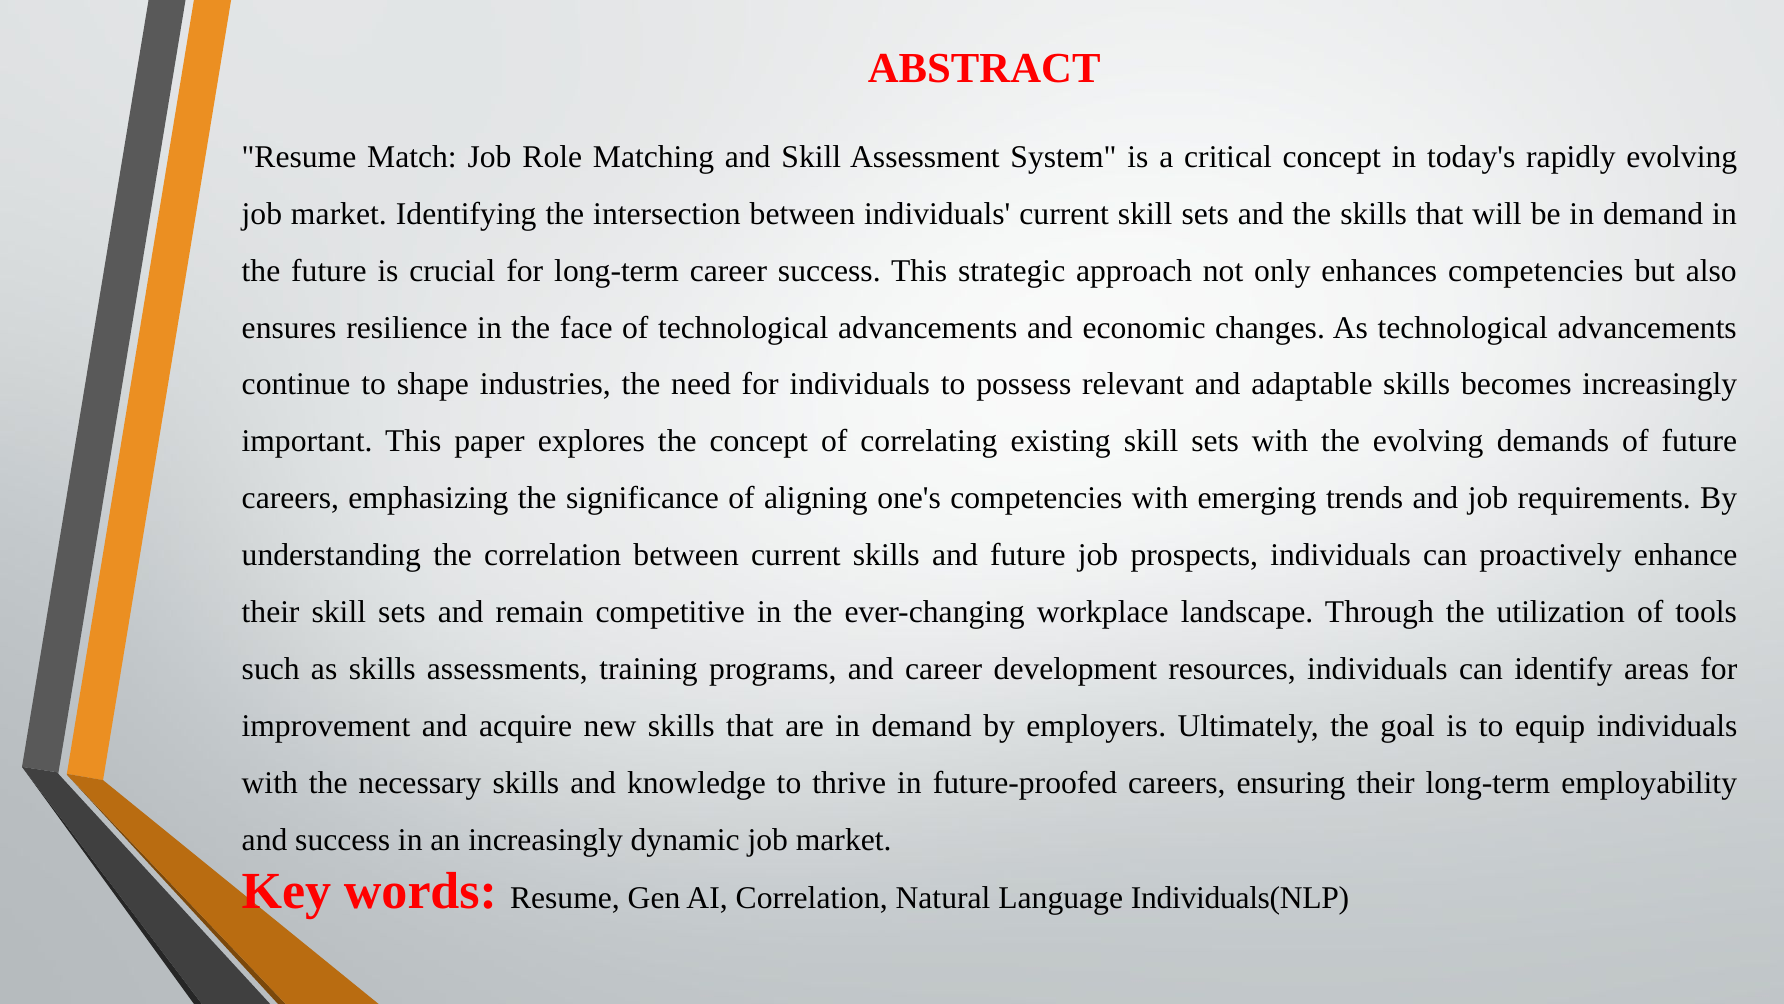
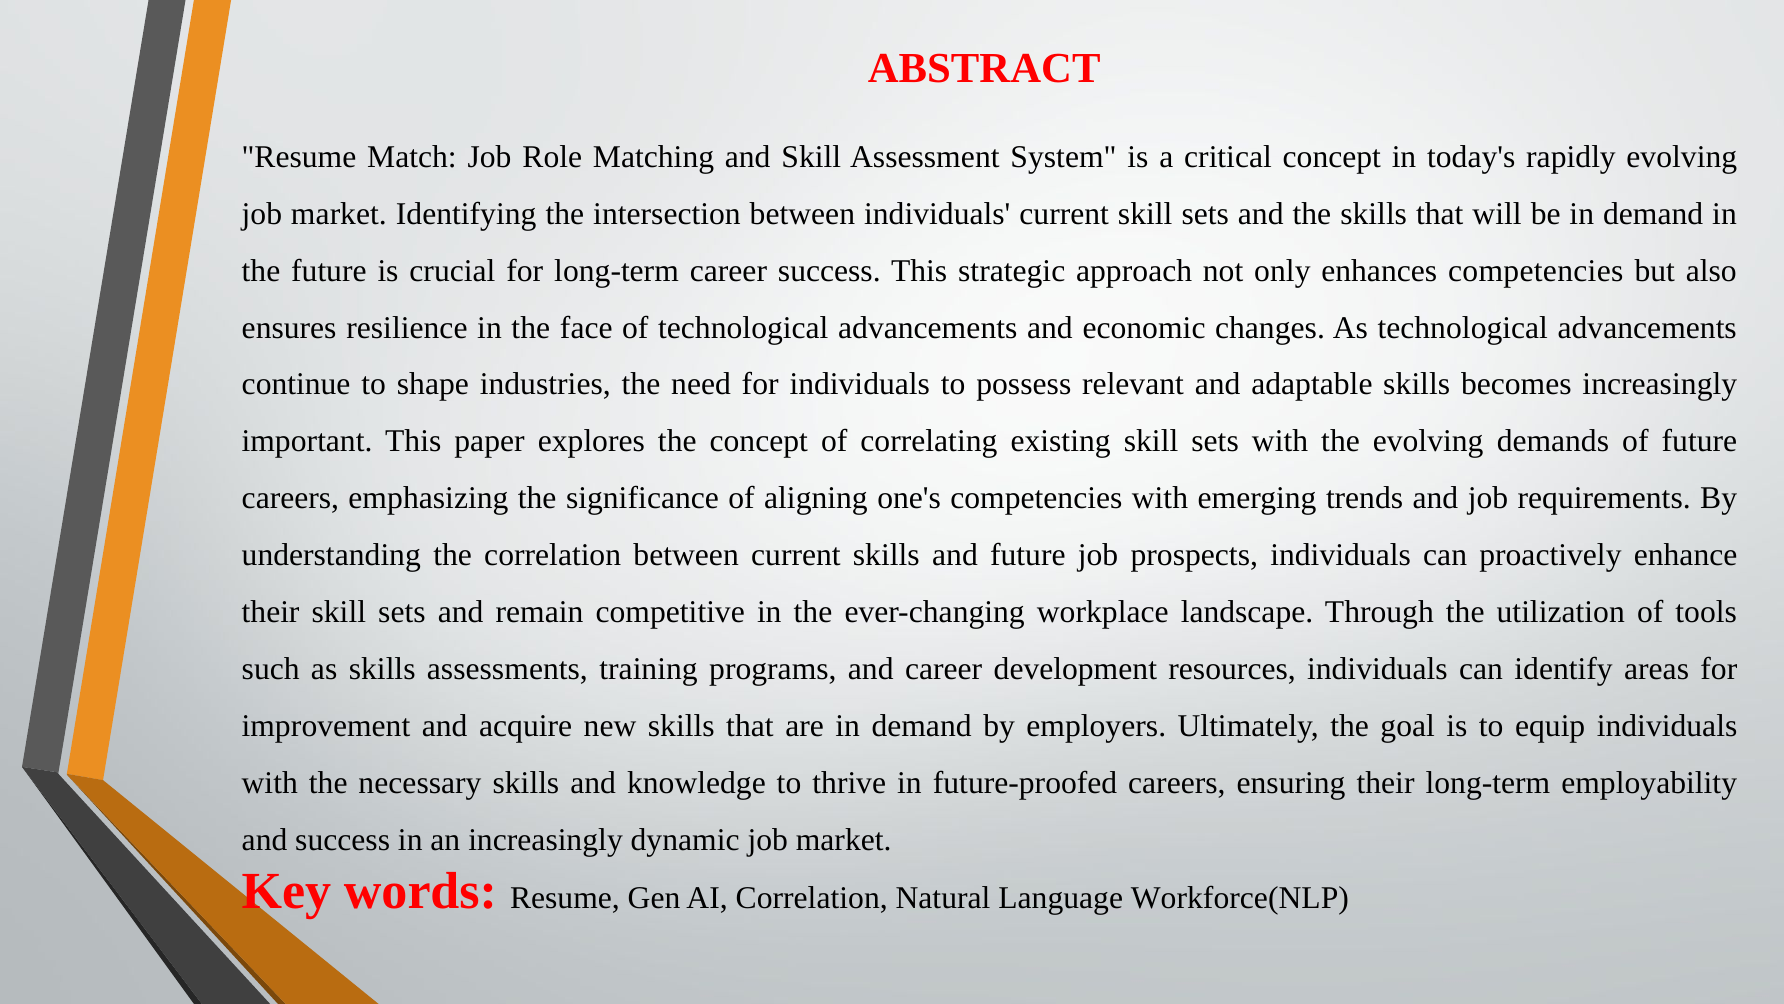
Individuals(NLP: Individuals(NLP -> Workforce(NLP (1240, 898)
